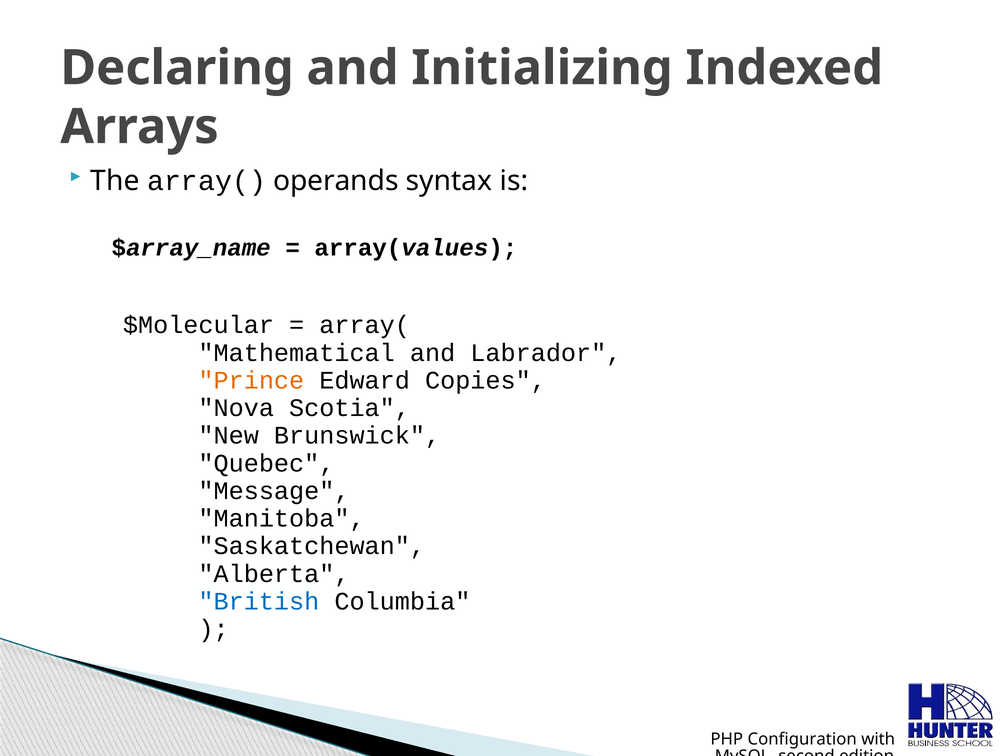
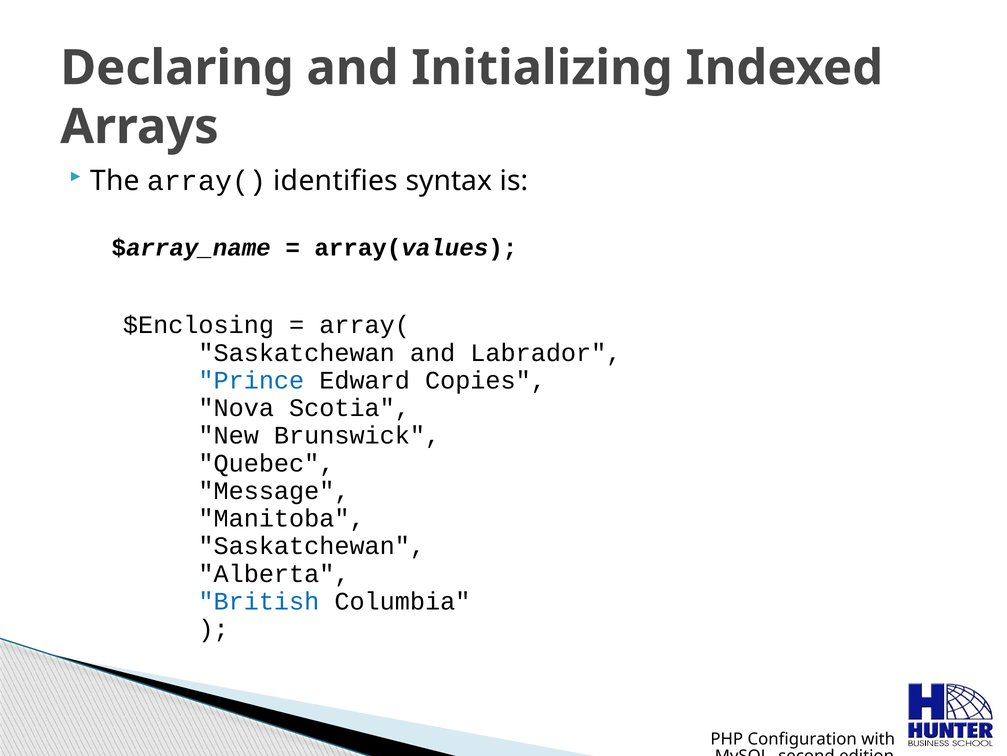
operands: operands -> identifies (336, 180)
$Molecular: $Molecular -> $Enclosing (198, 325)
Mathematical: Mathematical -> Saskatchewan (297, 352)
Prince colour: orange -> blue (251, 380)
